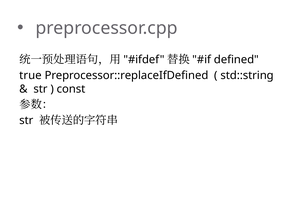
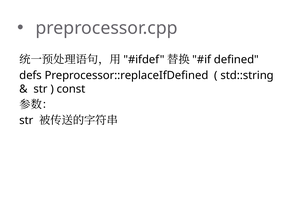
true: true -> defs (31, 76)
